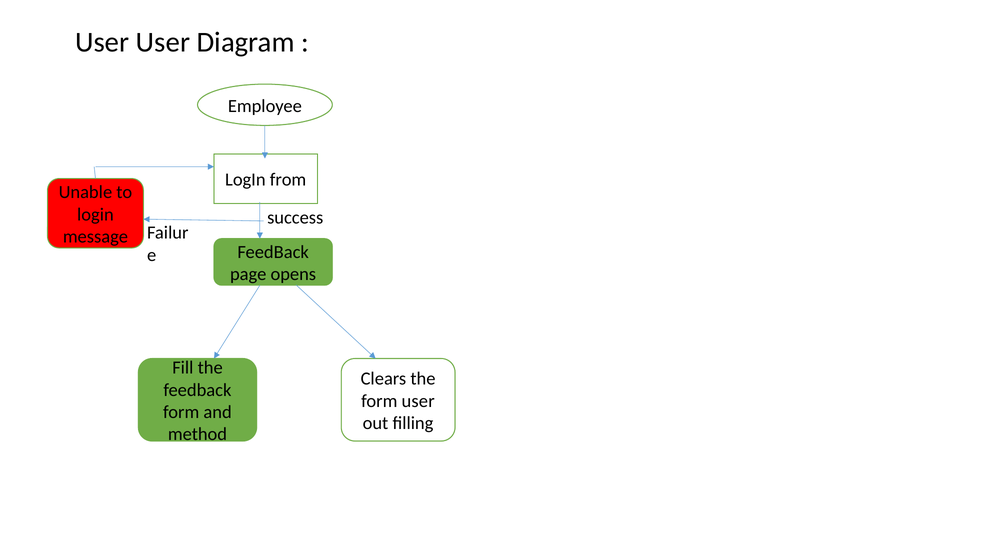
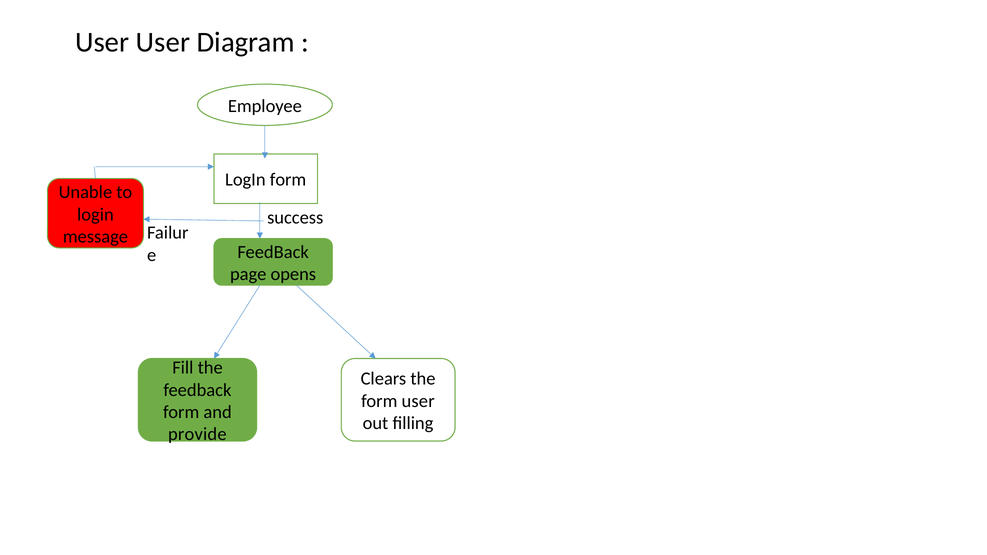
LogIn from: from -> form (288, 180)
method: method -> provide (197, 434)
